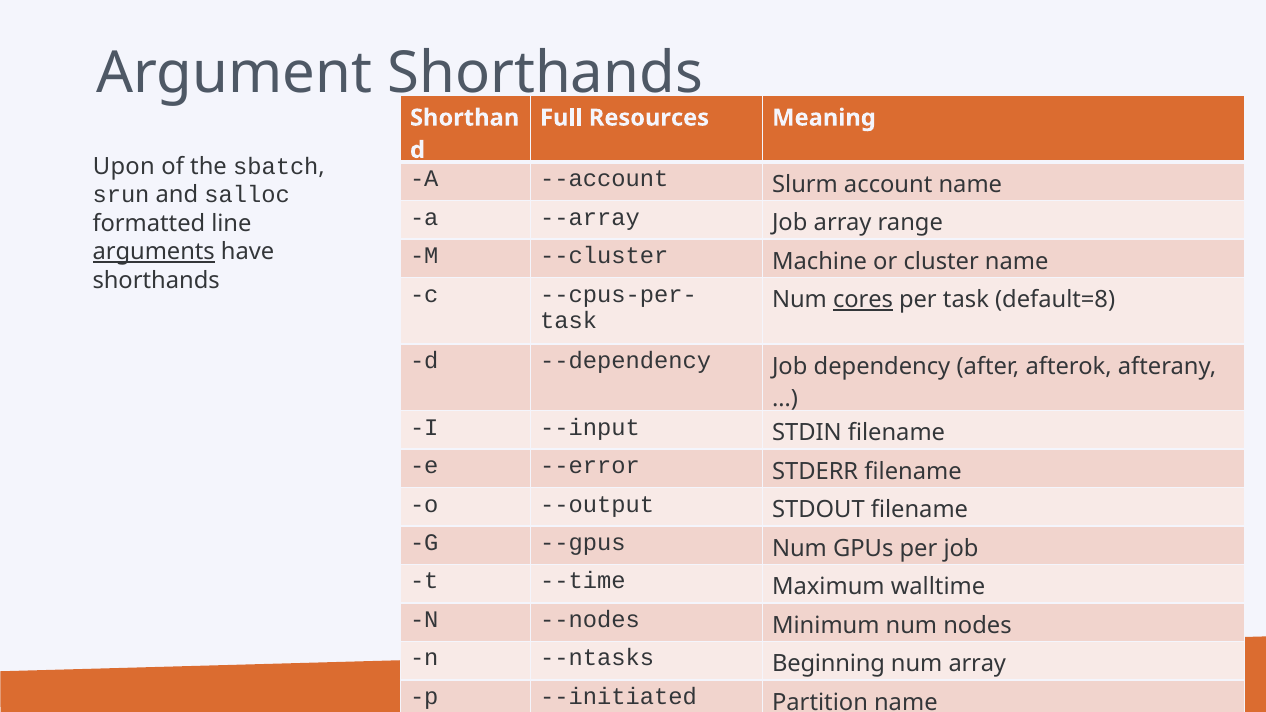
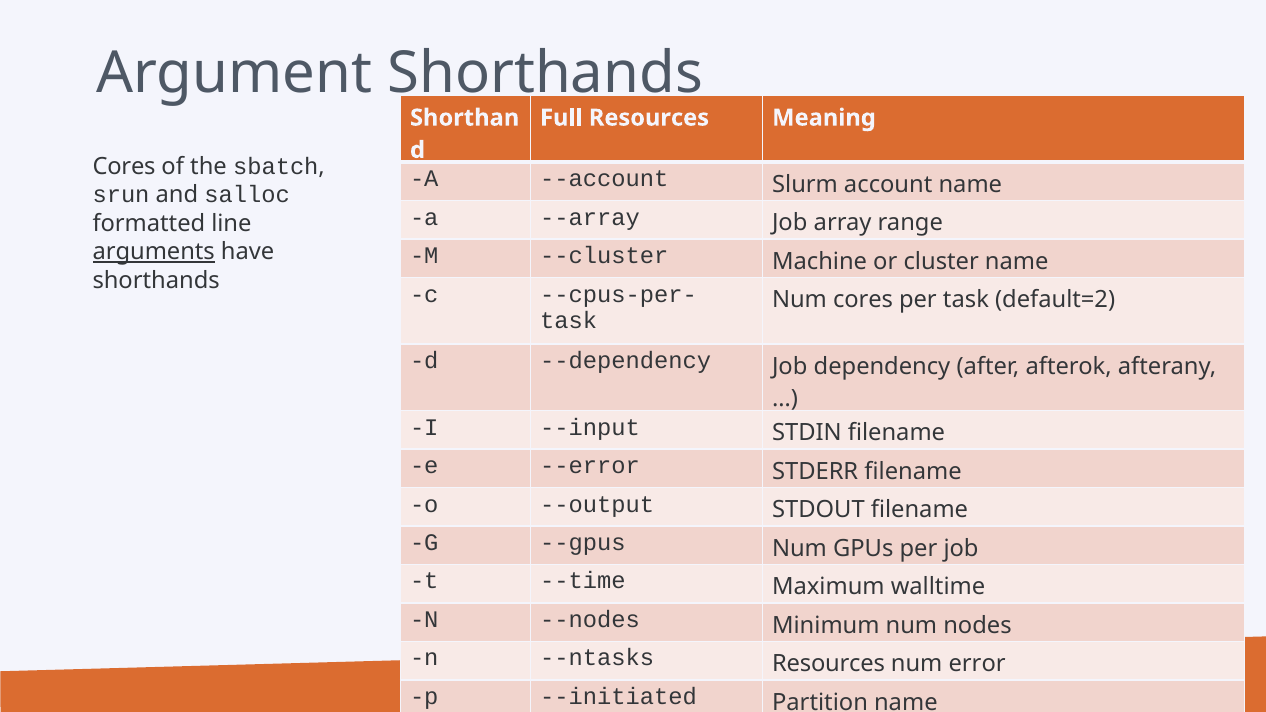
Upon: Upon -> Cores (124, 167)
cores underline: present -> none (863, 300)
default=8: default=8 -> default=2 (1055, 300)
--ntasks Beginning: Beginning -> Resources (829, 664)
num array: array -> error (977, 664)
